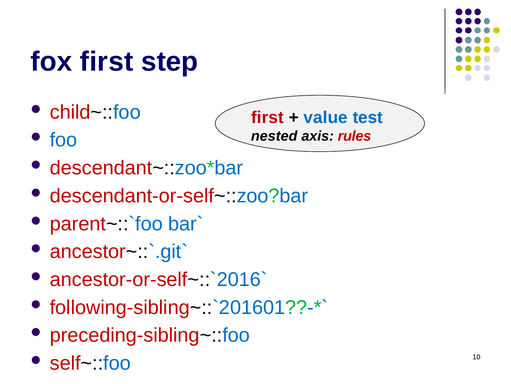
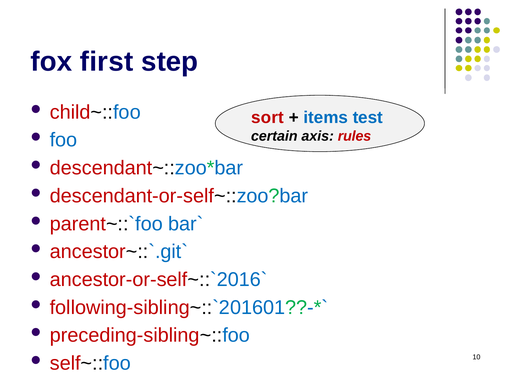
first: first -> sort (267, 117)
value: value -> items (326, 117)
nested: nested -> certain (274, 136)
